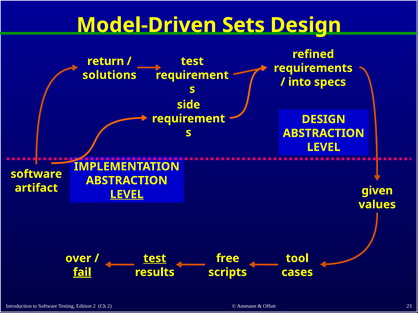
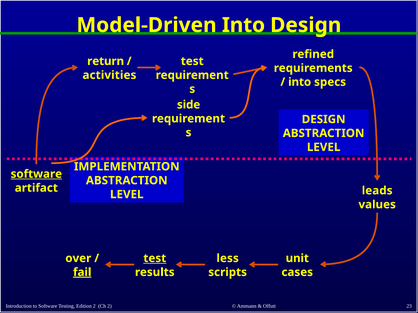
Model-Driven Sets: Sets -> Into (243, 25)
solutions: solutions -> activities (109, 75)
software underline: none -> present (36, 174)
given: given -> leads (377, 191)
LEVEL underline: present -> none (127, 195)
free: free -> less (228, 259)
tool: tool -> unit (297, 259)
